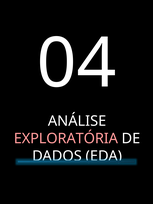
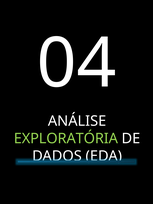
EXPLORATÓRIA colour: pink -> light green (66, 138)
